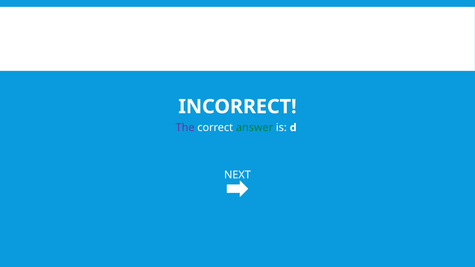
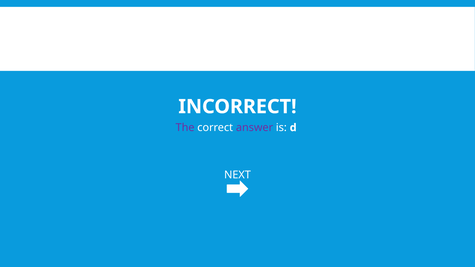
answer colour: green -> purple (255, 128)
